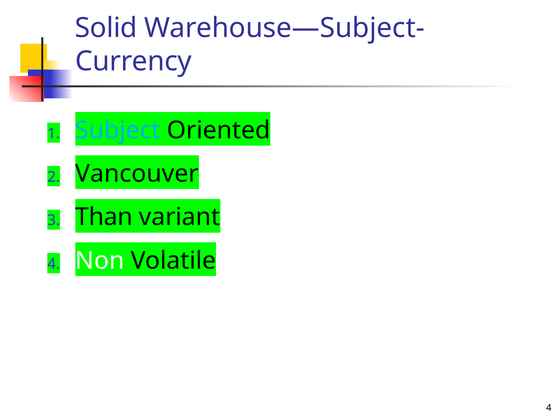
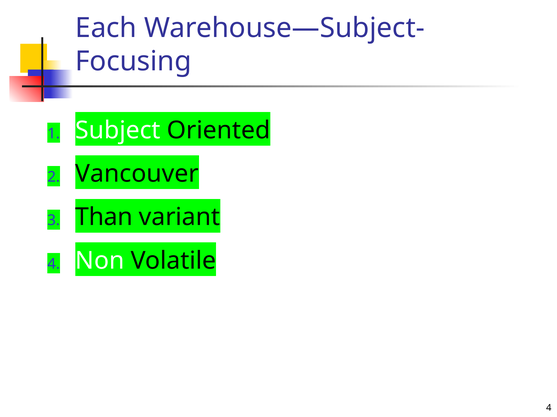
Solid: Solid -> Each (106, 28)
Currency: Currency -> Focusing (133, 61)
Subject colour: light blue -> white (118, 130)
